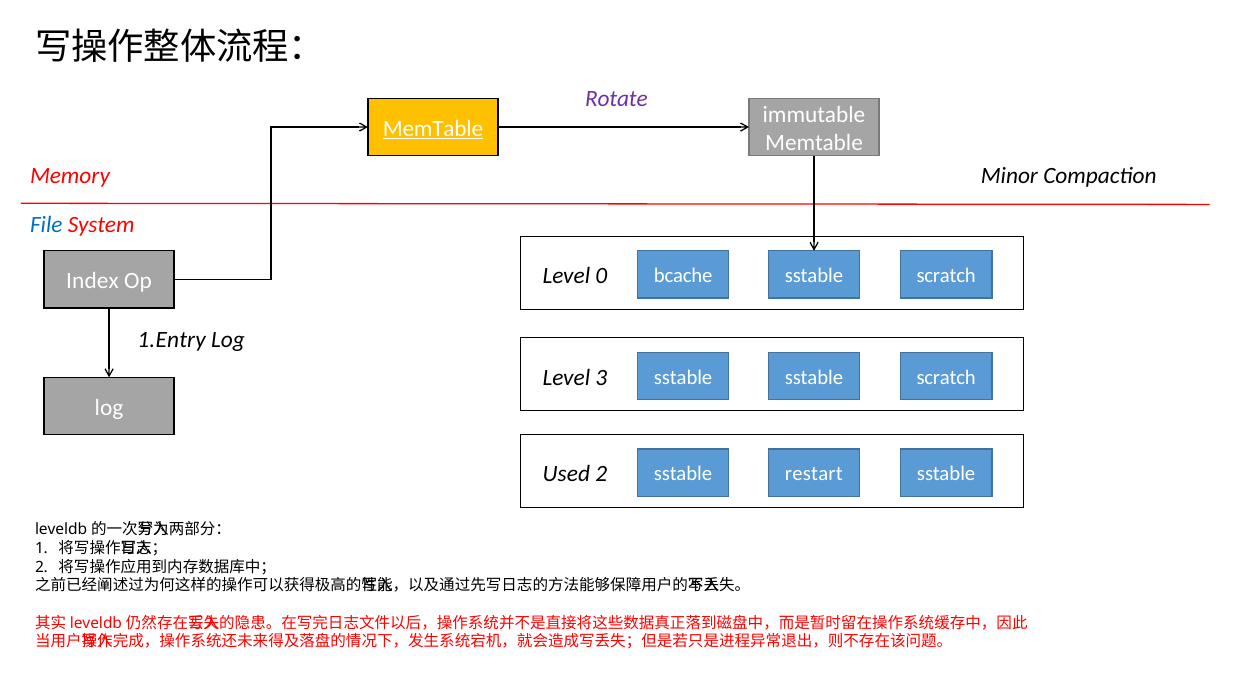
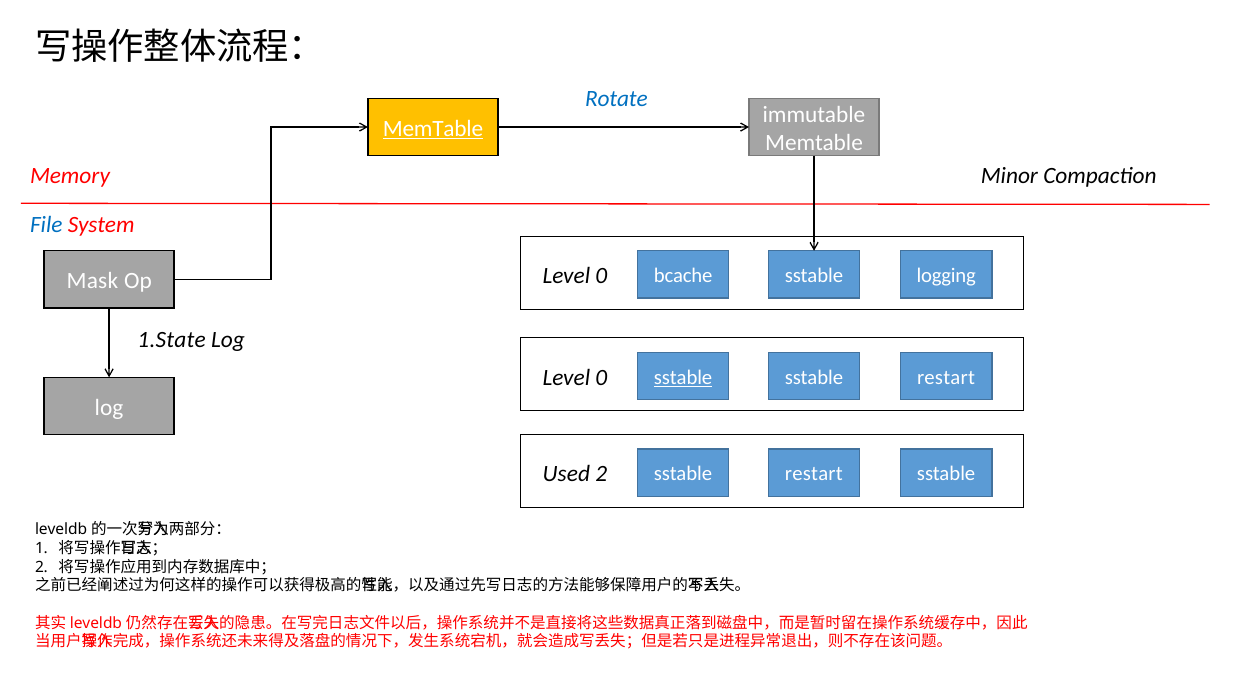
Rotate colour: purple -> blue (616, 99)
scratch: scratch -> logging (946, 276)
Index: Index -> Mask (92, 281)
1.Entry: 1.Entry -> 1.State (172, 340)
3: 3 -> 0 (601, 377)
sstable underline: none -> present (683, 377)
scratch: scratch -> restart (946, 377)
